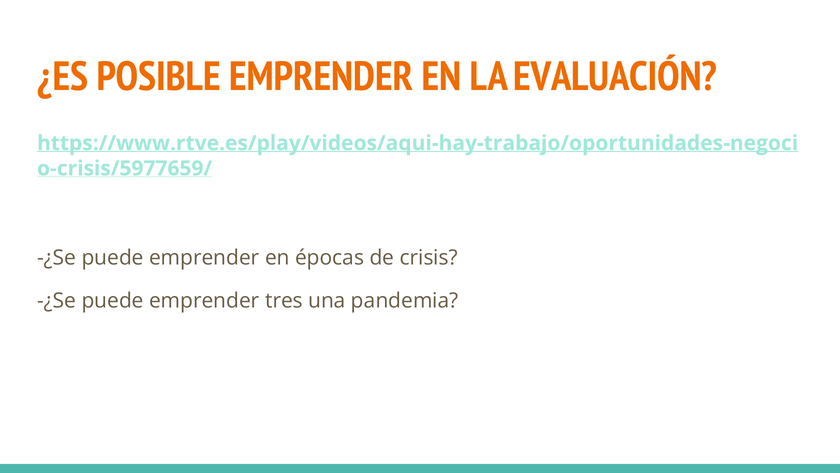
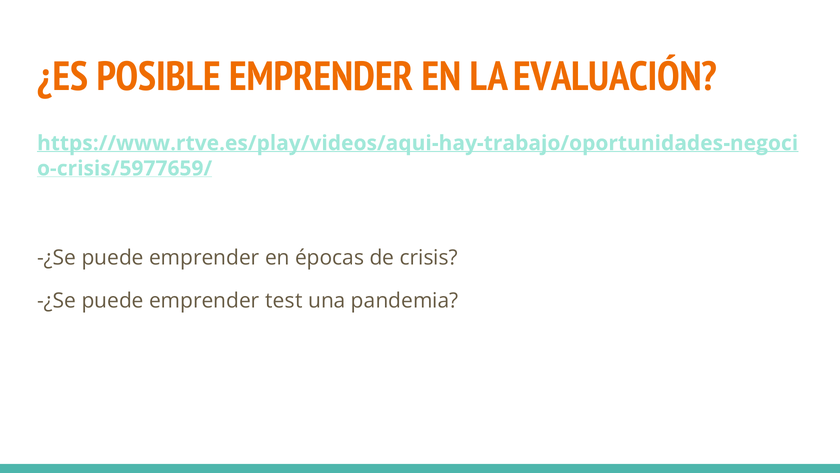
tres: tres -> test (284, 301)
